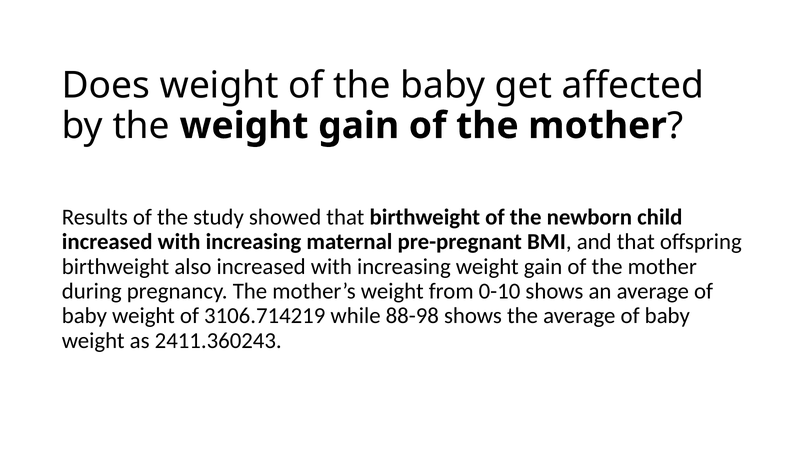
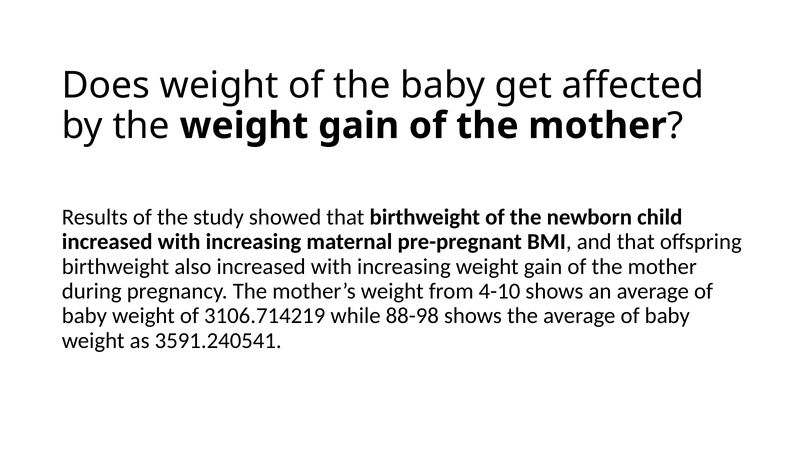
0-10: 0-10 -> 4-10 (500, 291)
2411.360243: 2411.360243 -> 3591.240541 (218, 341)
